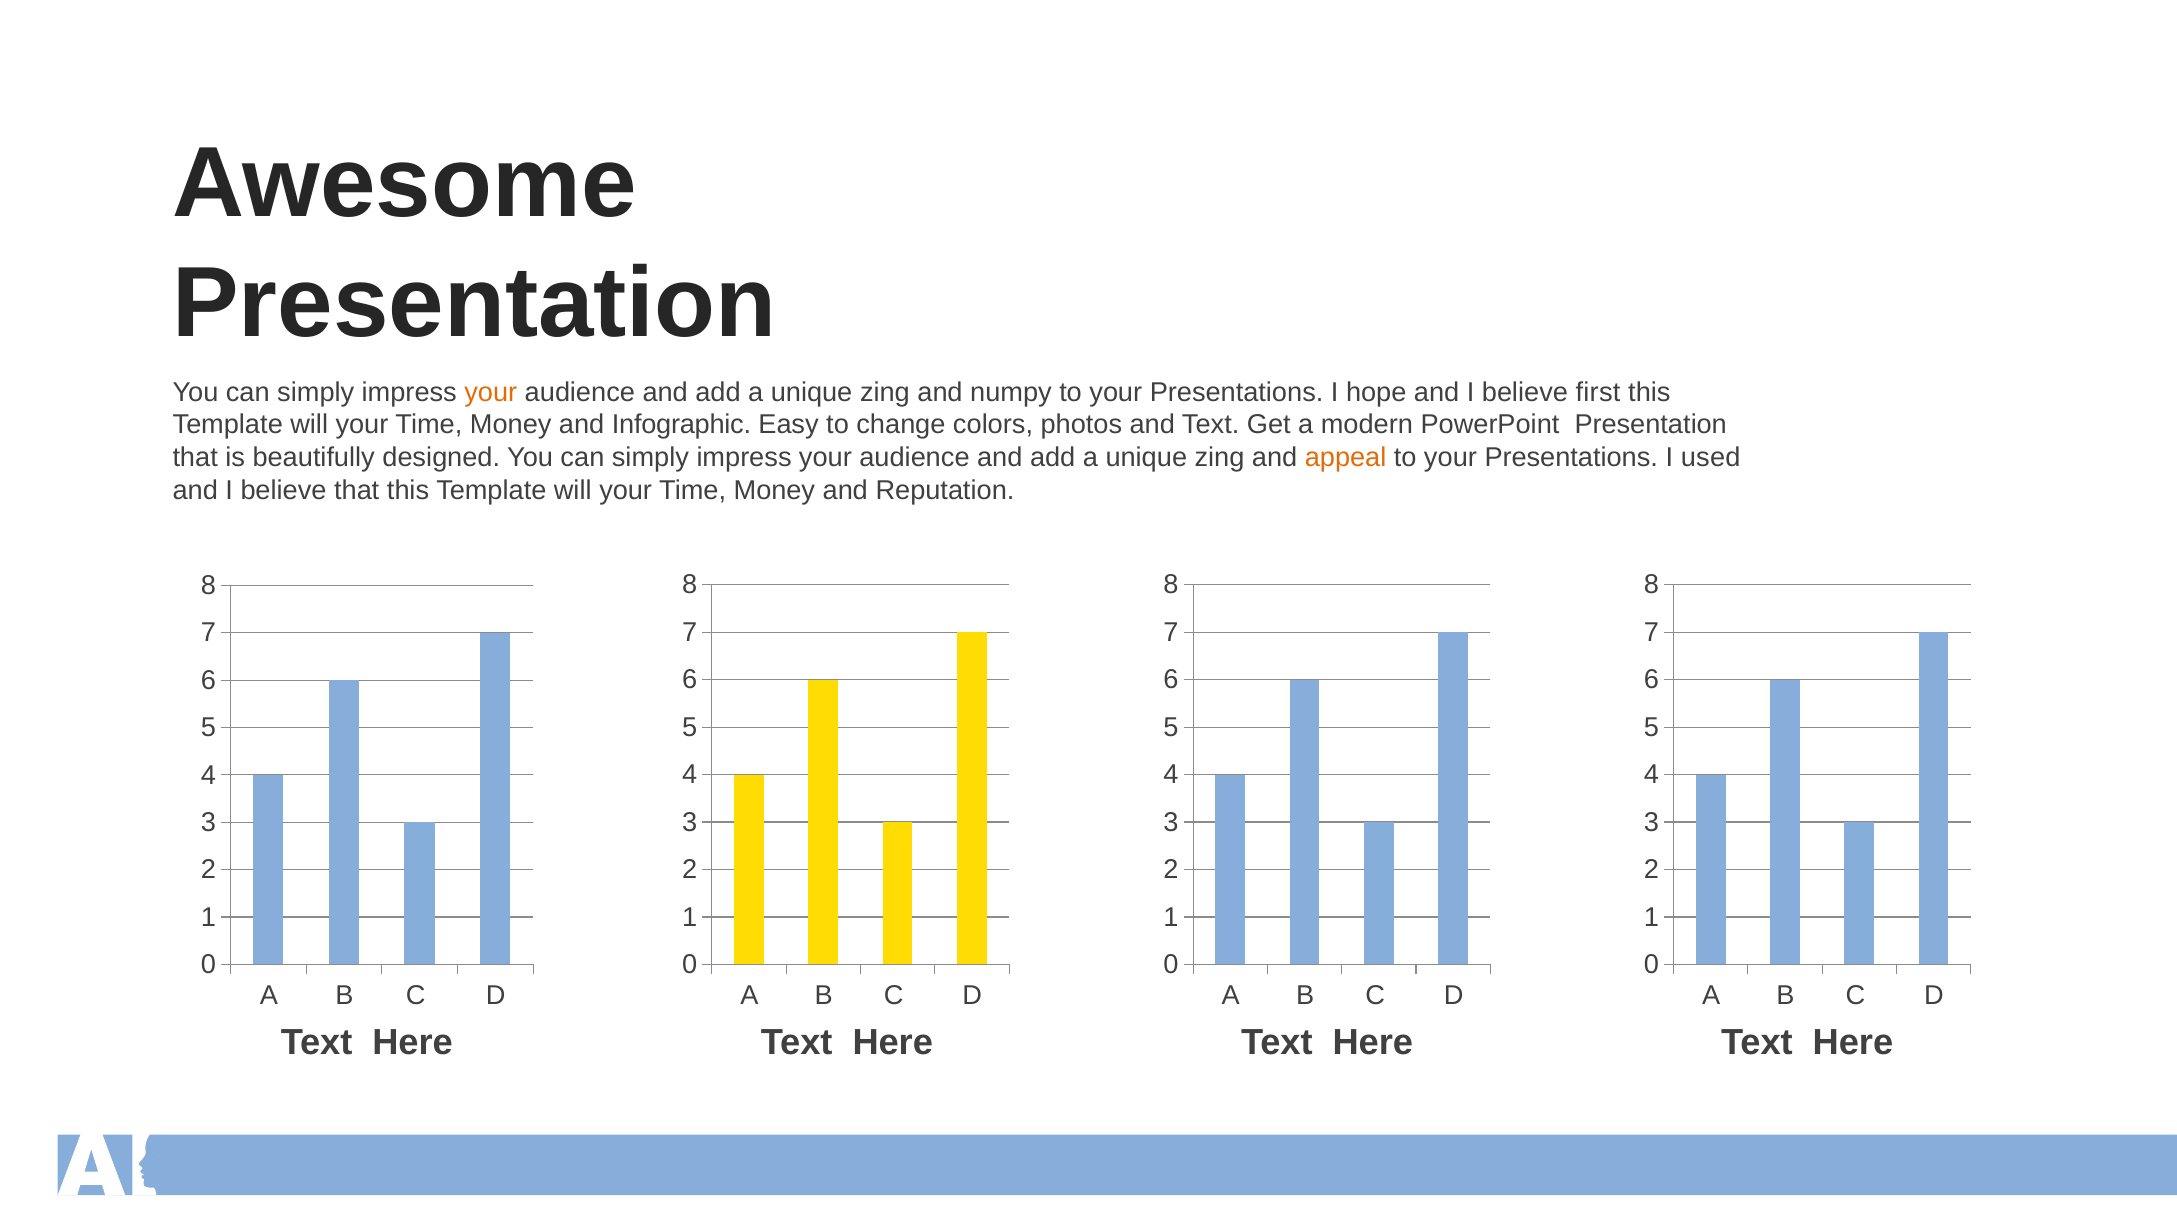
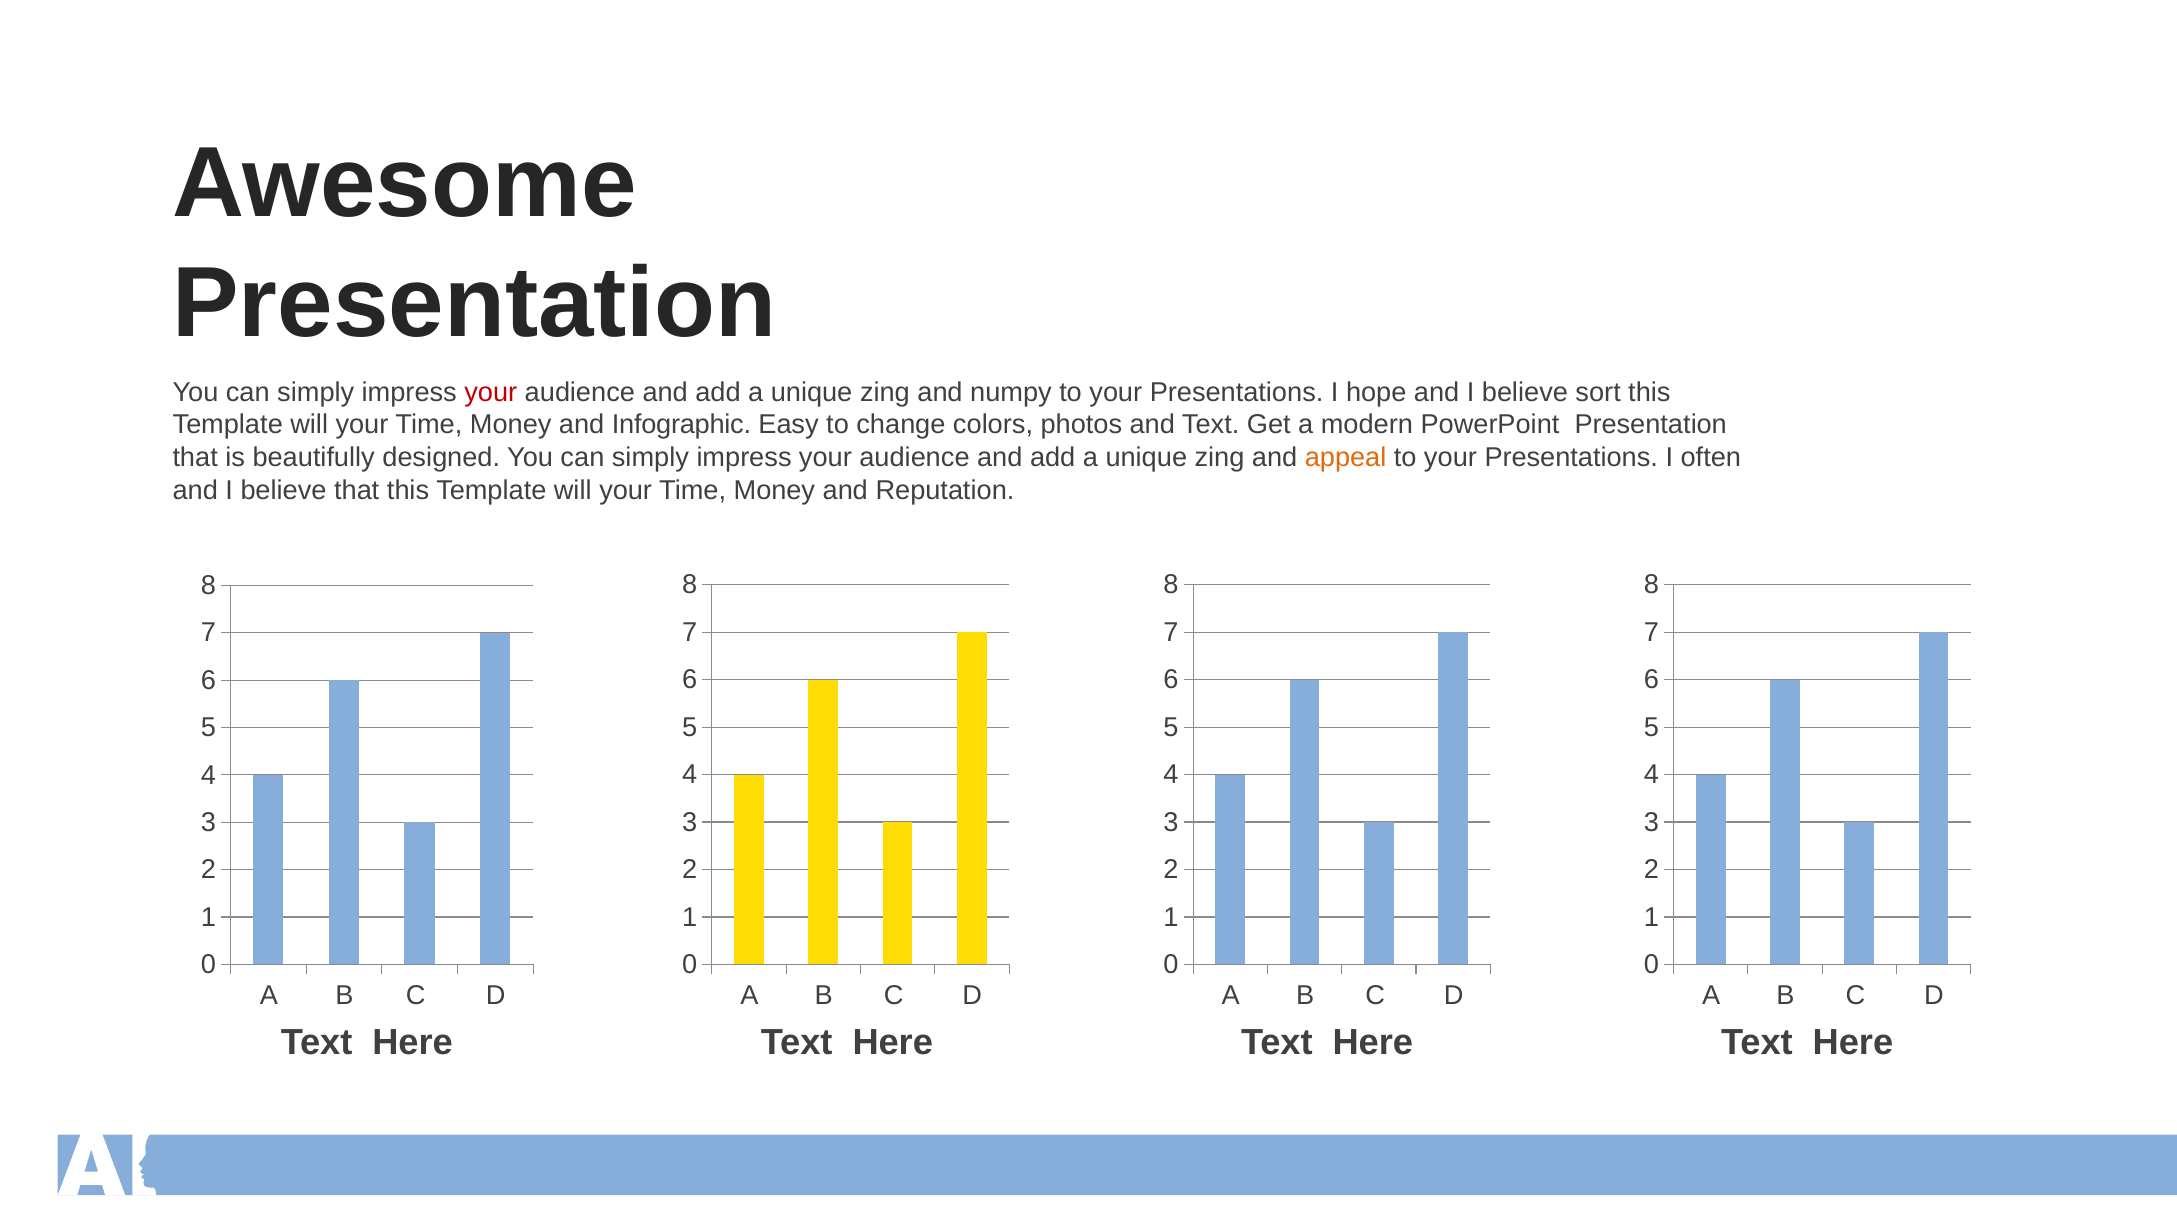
your colour: orange -> red (491, 393)
first: first -> sort (1598, 393)
used: used -> often (1711, 458)
